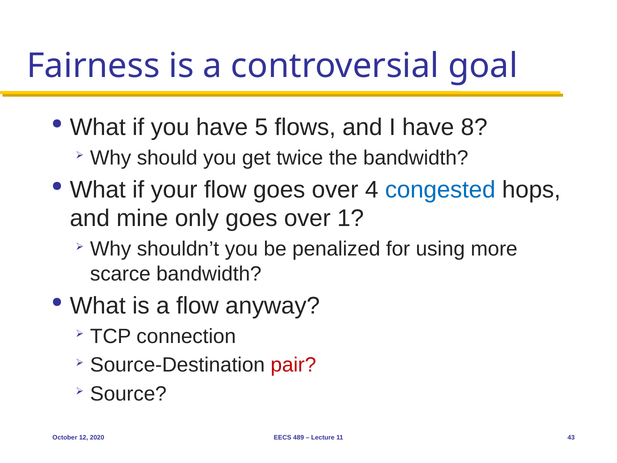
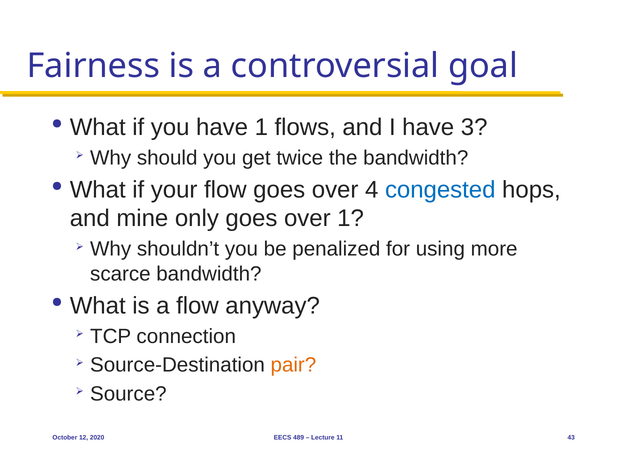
have 5: 5 -> 1 (261, 127)
8: 8 -> 3 (474, 127)
pair colour: red -> orange (293, 365)
